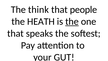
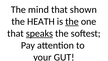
think: think -> mind (38, 10)
people: people -> shown (83, 10)
speaks underline: none -> present (39, 33)
